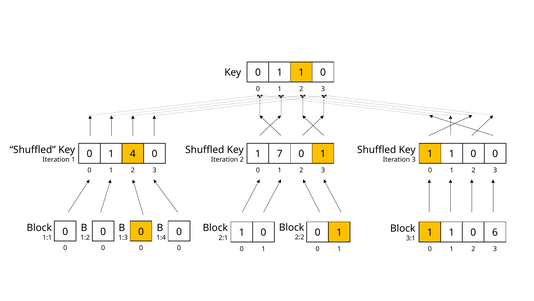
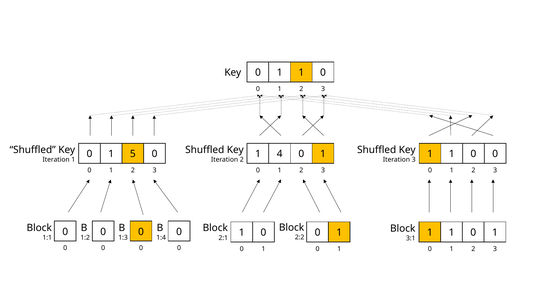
4: 4 -> 5 (133, 154)
7: 7 -> 4 (280, 154)
1 1 0 6: 6 -> 1 (495, 232)
